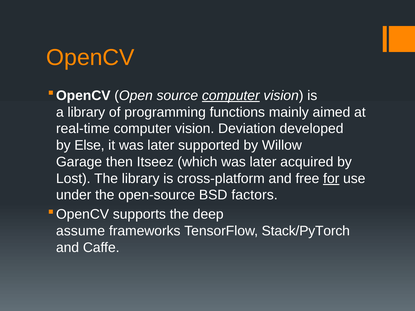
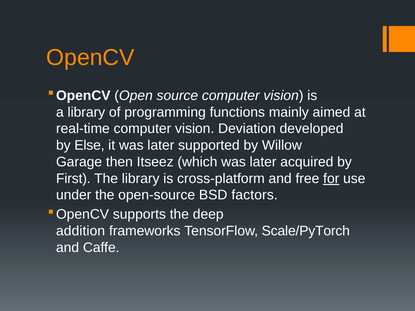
computer underline: present -> none (231, 96)
Lost: Lost -> First (73, 179)
assume: assume -> addition (81, 231)
Stack/PyTorch: Stack/PyTorch -> Scale/PyTorch (306, 231)
